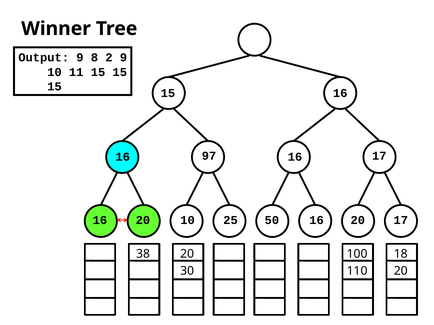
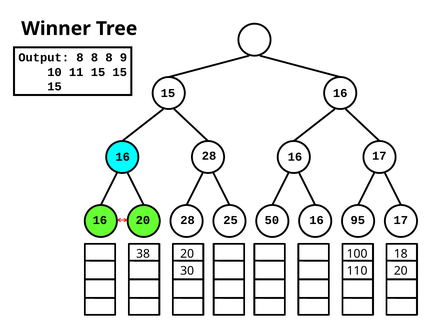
Output 9: 9 -> 8 (80, 58)
2: 2 -> 8 (109, 58)
16 97: 97 -> 28 (209, 156)
20 10: 10 -> 28 (188, 220)
50 16 20: 20 -> 95 (358, 220)
